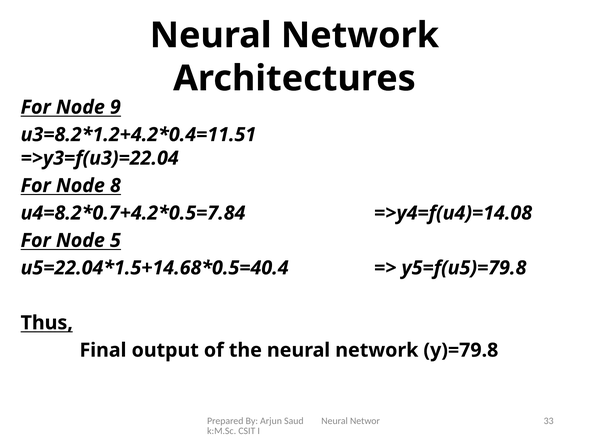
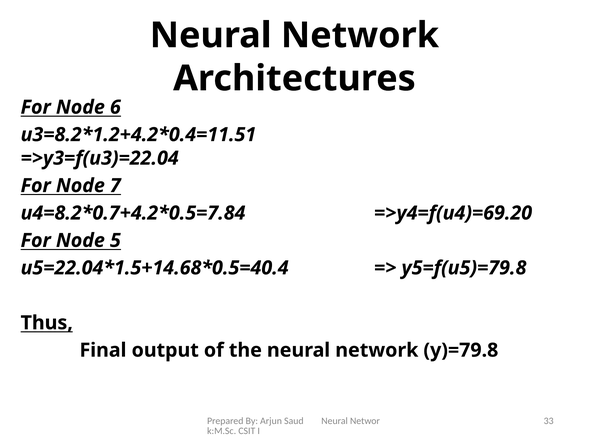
9: 9 -> 6 (115, 107)
8: 8 -> 7 (115, 186)
=>y4=f(u4)=14.08: =>y4=f(u4)=14.08 -> =>y4=f(u4)=69.20 (453, 213)
